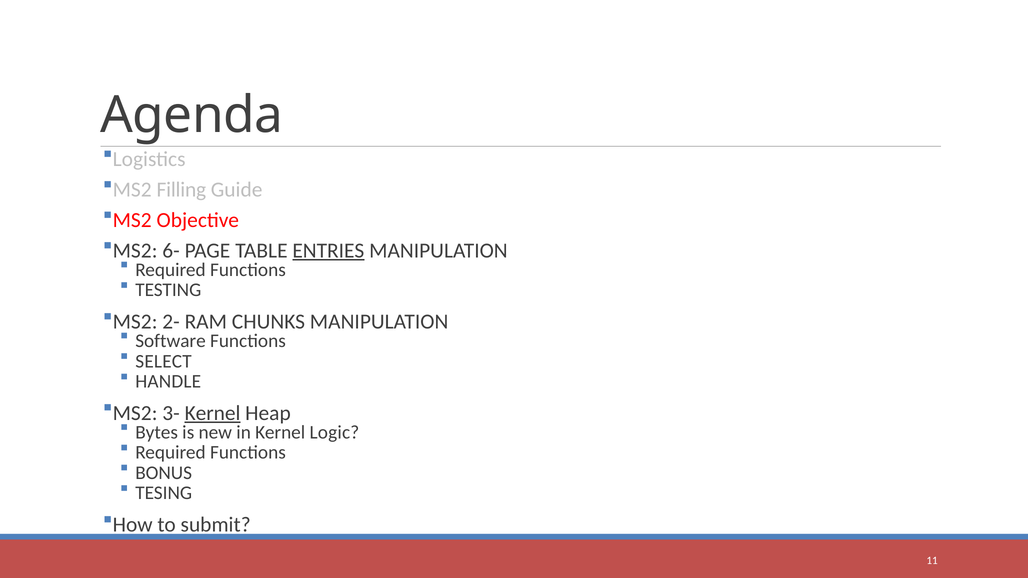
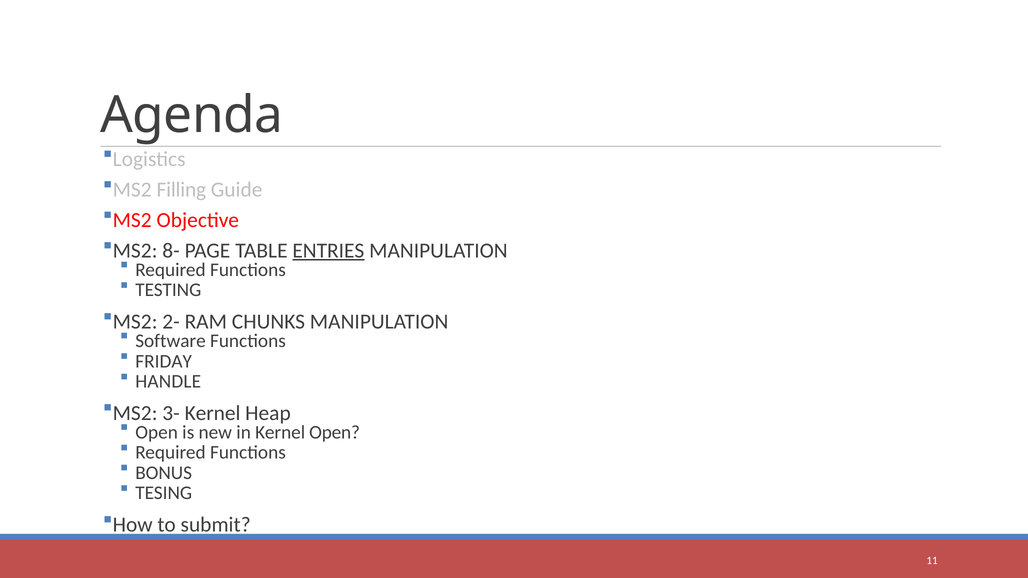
6-: 6- -> 8- (171, 251)
SELECT: SELECT -> FRIDAY (164, 361)
Kernel underline: present -> none (213, 413)
Bytes: Bytes -> Open (157, 432)
Kernel Logic: Logic -> Open (335, 432)
